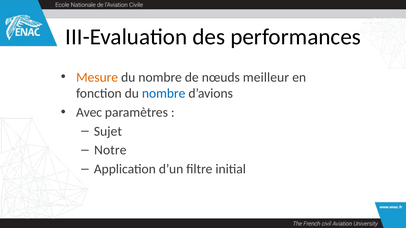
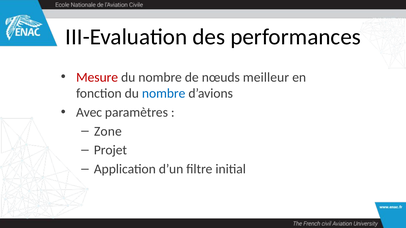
Mesure colour: orange -> red (97, 77)
Sujet: Sujet -> Zone (108, 131)
Notre: Notre -> Projet (110, 150)
